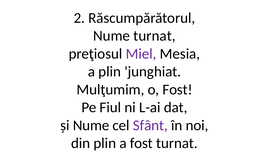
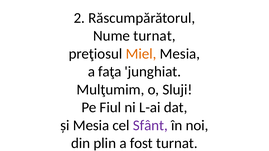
Miel colour: purple -> orange (141, 54)
a plin: plin -> faţa (110, 72)
o Fost: Fost -> Sluji (177, 90)
și Nume: Nume -> Mesia (91, 126)
